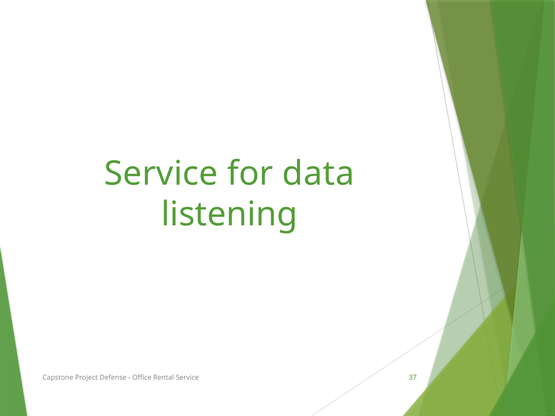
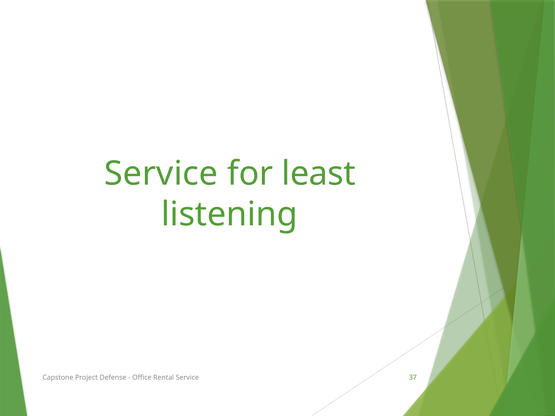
data: data -> least (319, 174)
